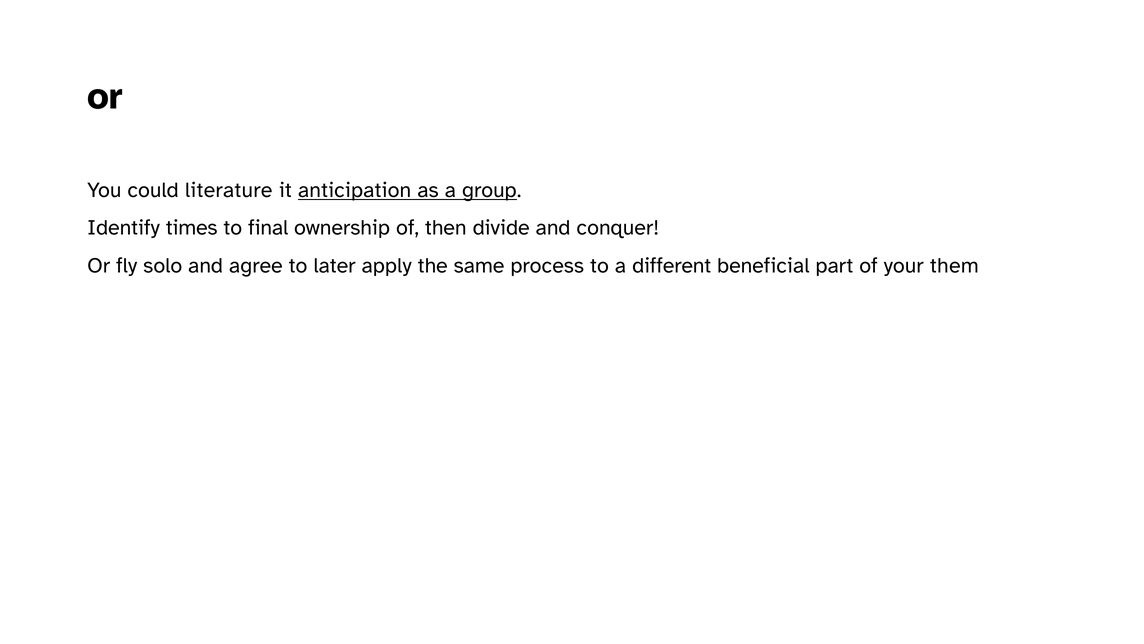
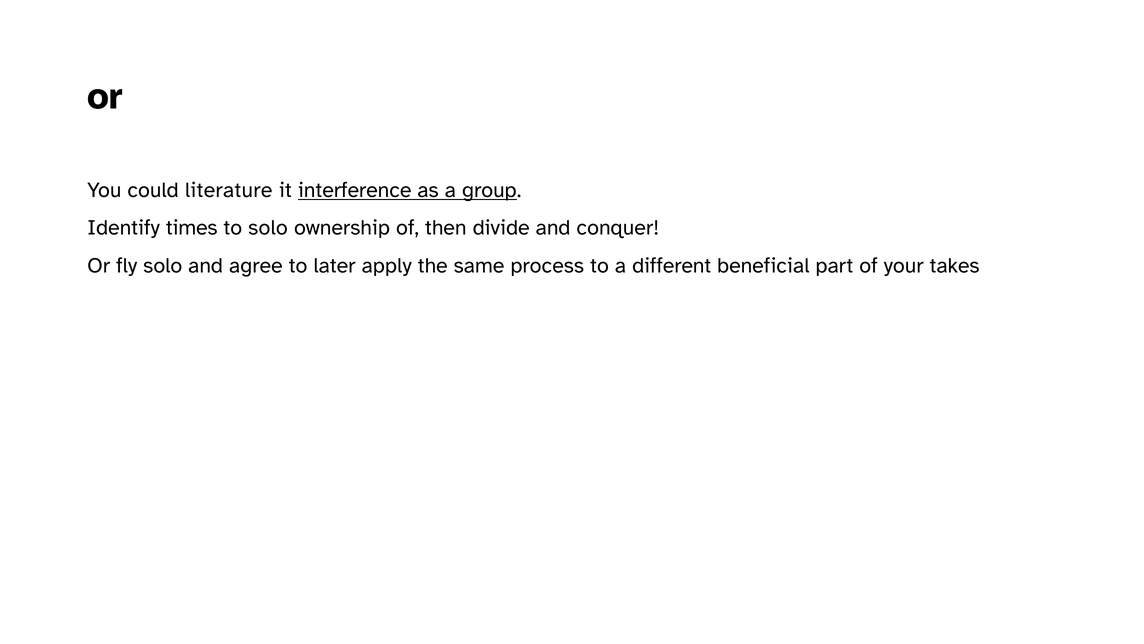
anticipation: anticipation -> interference (355, 190)
to final: final -> solo (268, 228)
them: them -> takes (955, 265)
